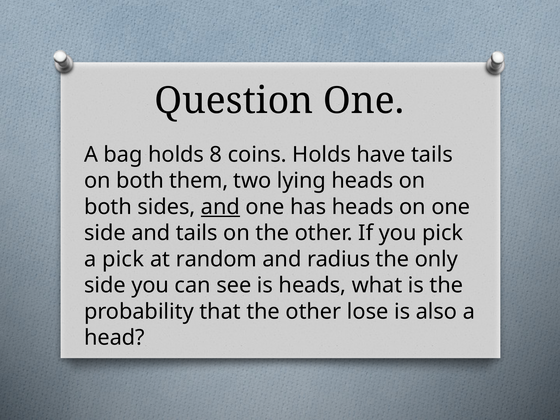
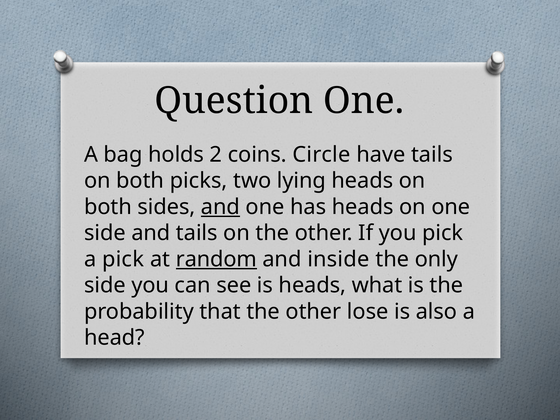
8: 8 -> 2 (216, 155)
coins Holds: Holds -> Circle (322, 155)
them: them -> picks (199, 181)
random underline: none -> present (216, 259)
radius: radius -> inside (338, 259)
